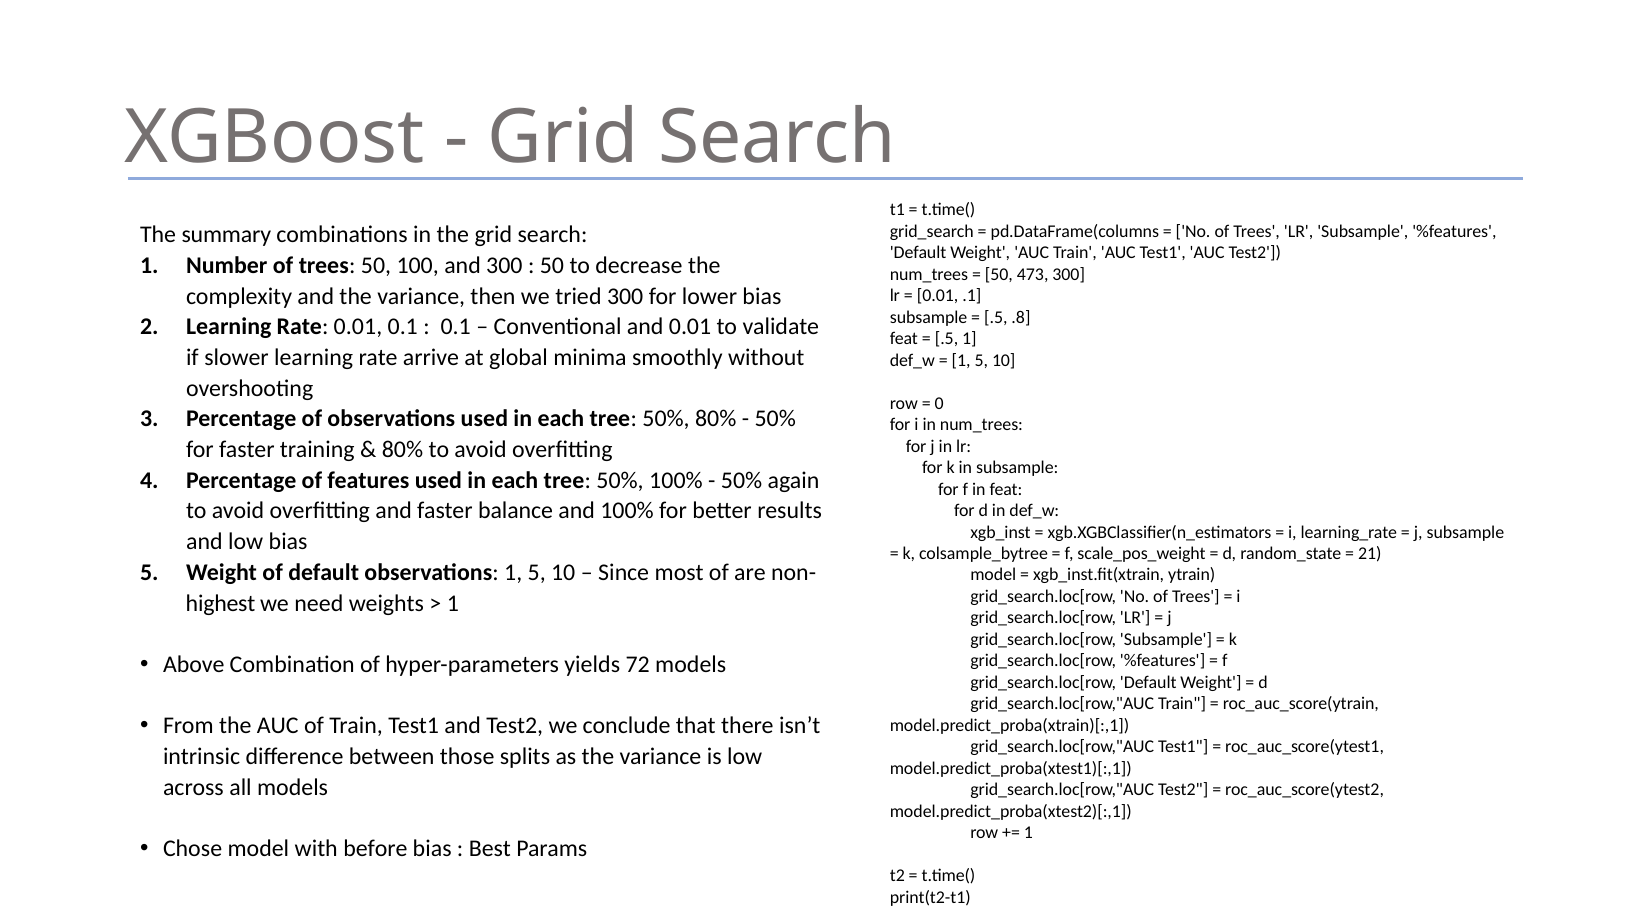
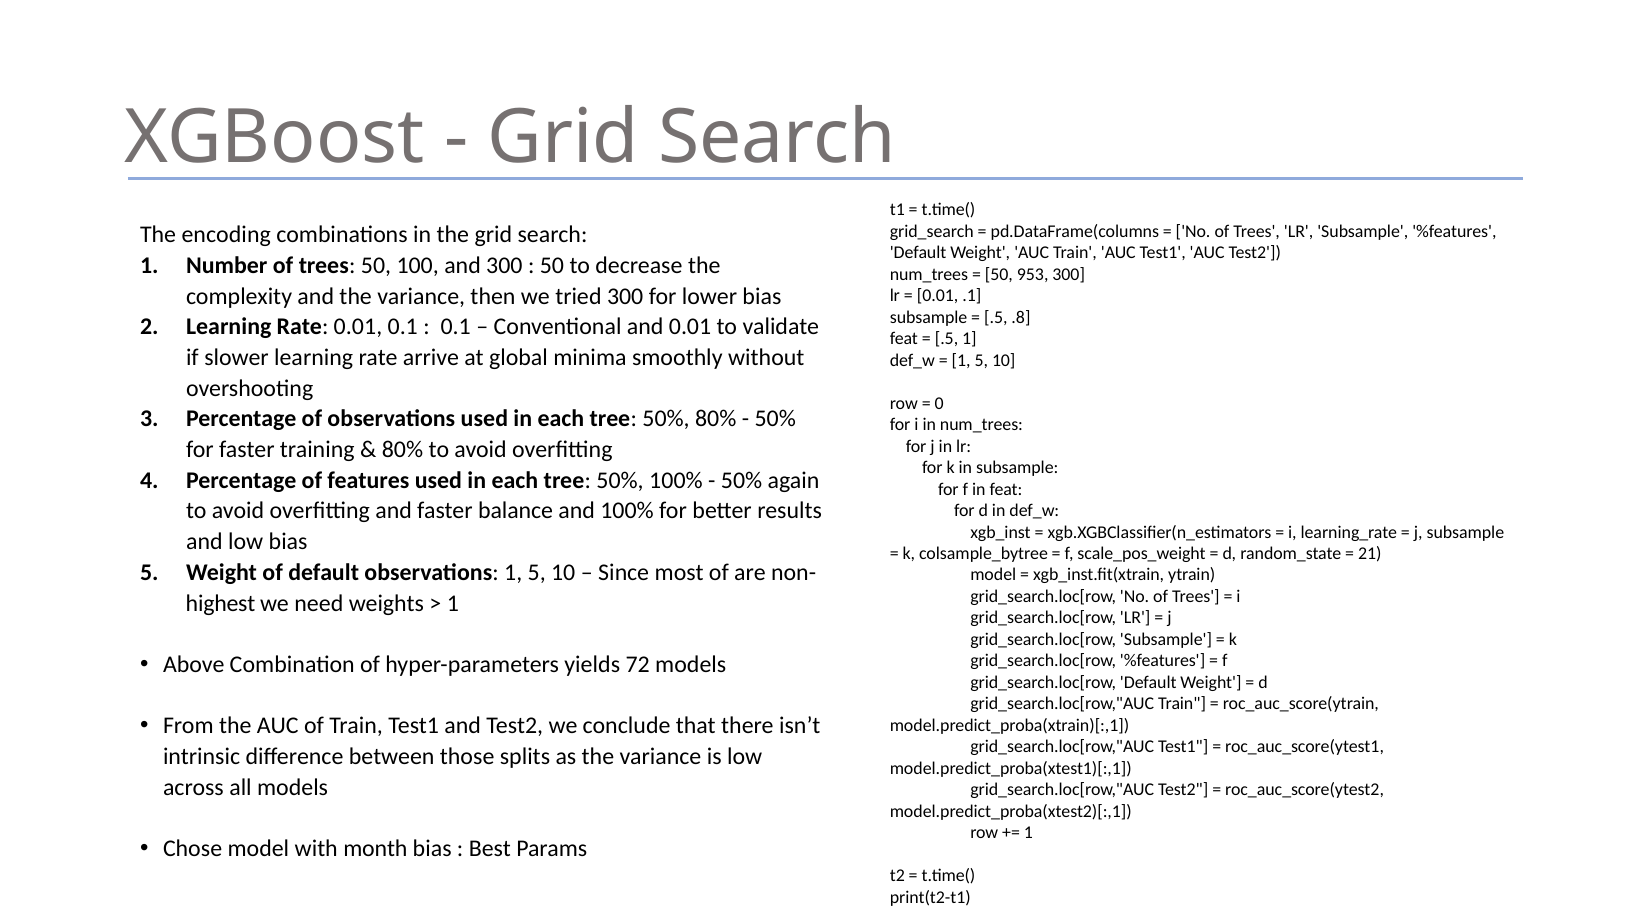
summary: summary -> encoding (226, 235)
473: 473 -> 953 (1033, 274)
before: before -> month (375, 848)
